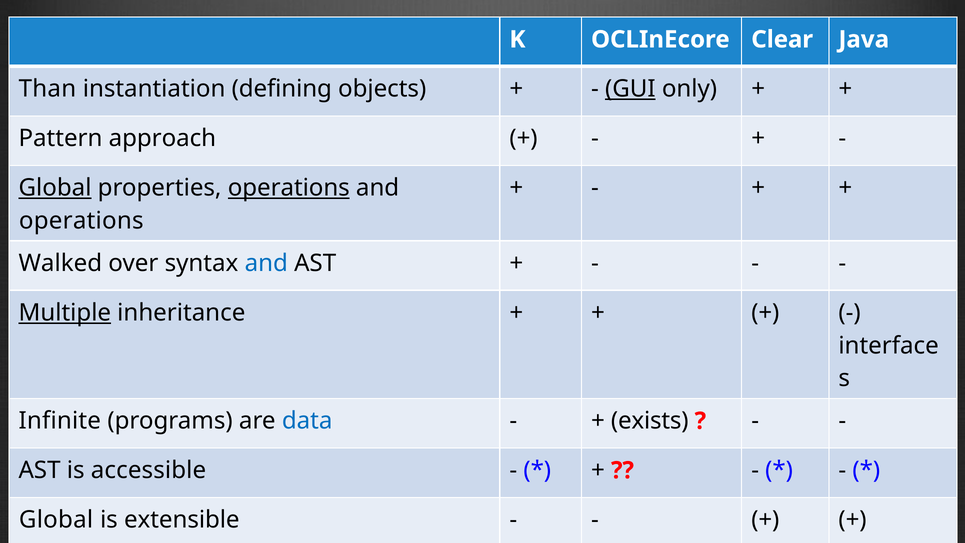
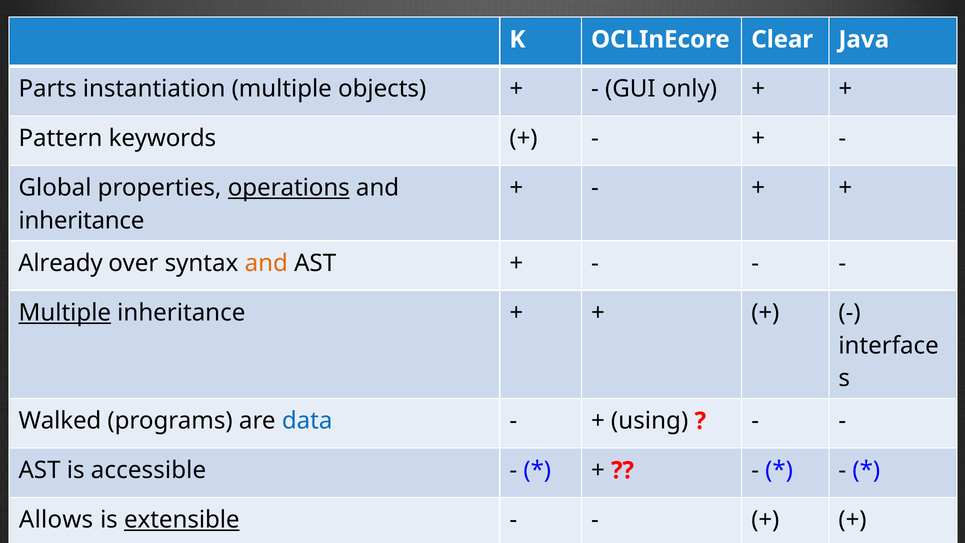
Than: Than -> Parts (48, 89)
instantiation defining: defining -> multiple (282, 89)
GUI underline: present -> none (630, 89)
approach: approach -> keywords (162, 138)
Global underline: present -> none (55, 188)
operations: operations -> inheritance (81, 221)
Walked: Walked -> Already (60, 263)
and colour: blue -> orange (266, 263)
Infinite: Infinite -> Walked (60, 421)
exists: exists -> using (650, 421)
Global: Global -> Allows (56, 520)
extensible underline: none -> present (182, 520)
